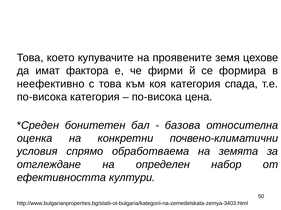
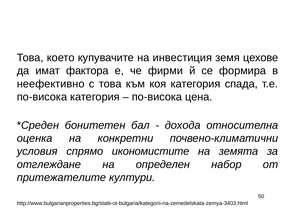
проявените: проявените -> инвестиция (182, 58)
базова: базова -> дохода (183, 126)
обработваема: обработваема -> икономистите (151, 152)
ефективността: ефективността -> притежателите (61, 178)
